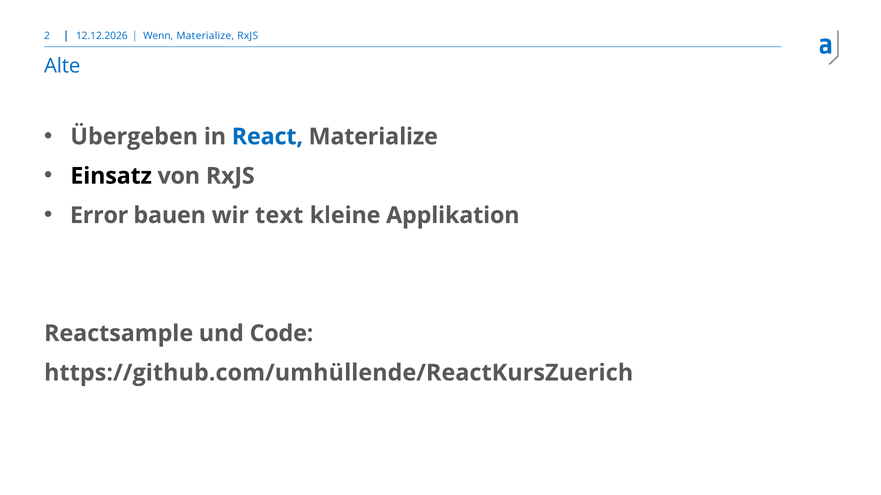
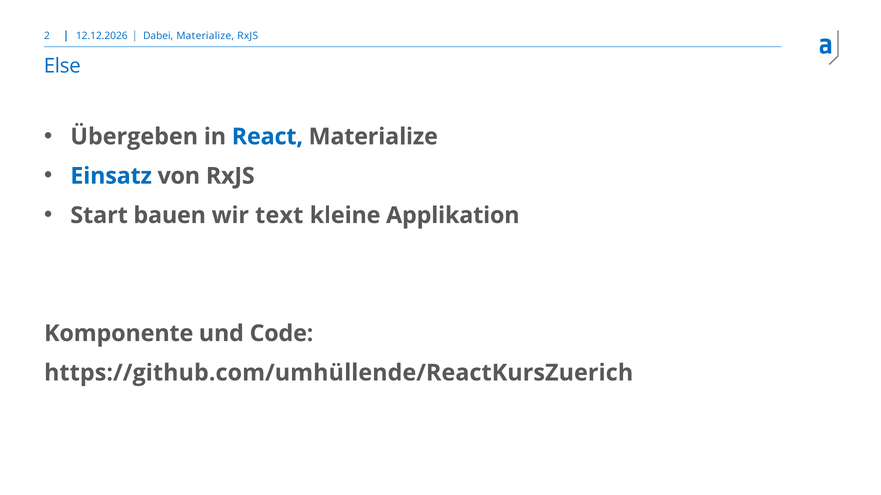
Wenn: Wenn -> Dabei (158, 36)
Alte: Alte -> Else (62, 66)
Einsatz colour: black -> blue (111, 176)
Error: Error -> Start (99, 216)
Reactsample: Reactsample -> Komponente (119, 334)
